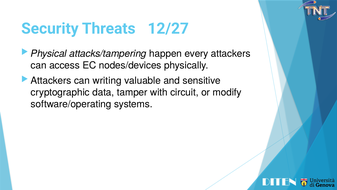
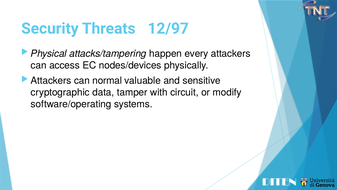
12/27: 12/27 -> 12/97 (168, 28)
writing: writing -> normal (107, 80)
